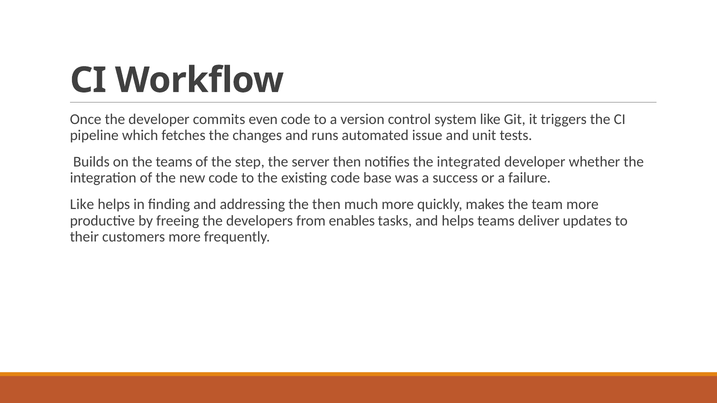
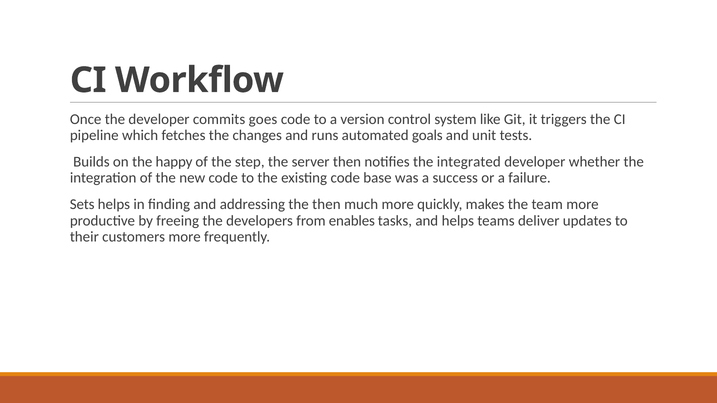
even: even -> goes (263, 119)
issue: issue -> goals (427, 135)
the teams: teams -> happy (174, 162)
Like: Like -> Sets (82, 205)
